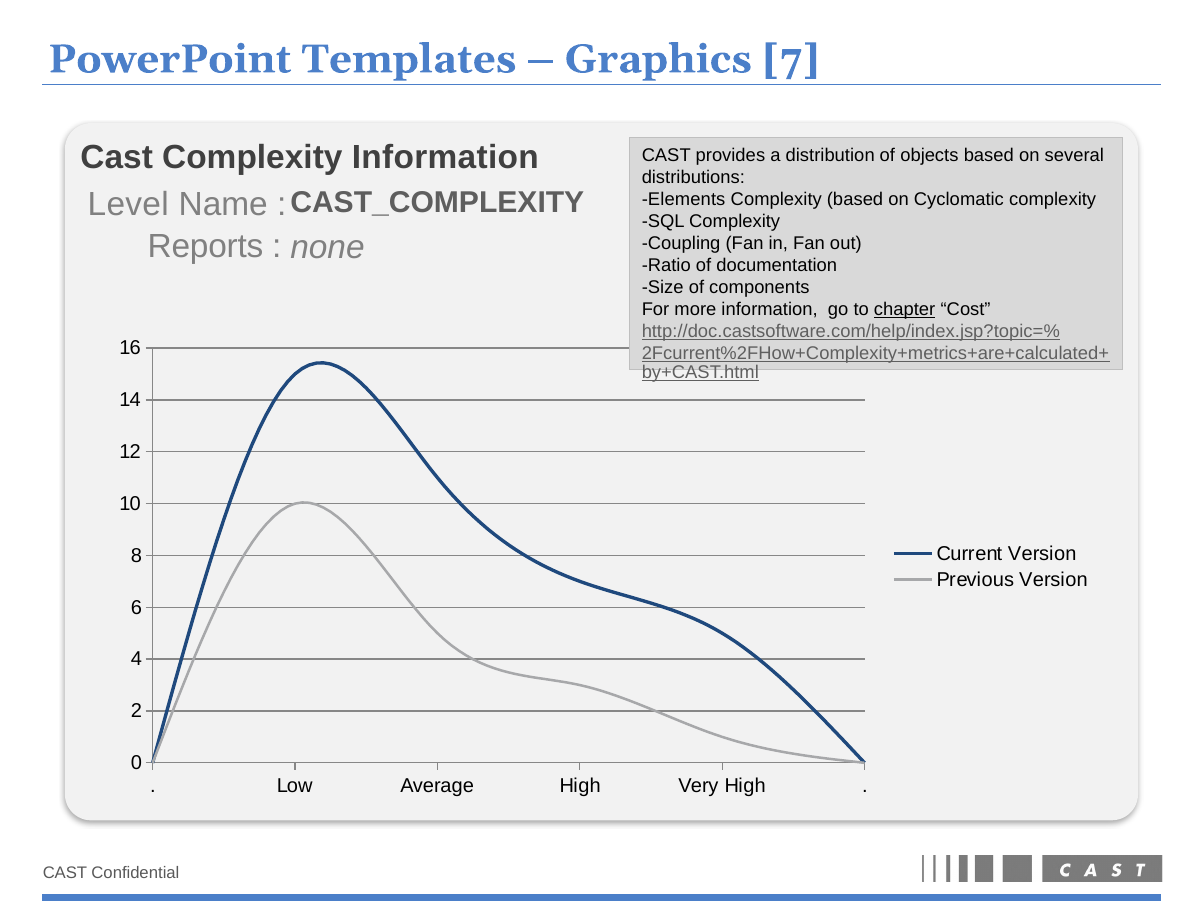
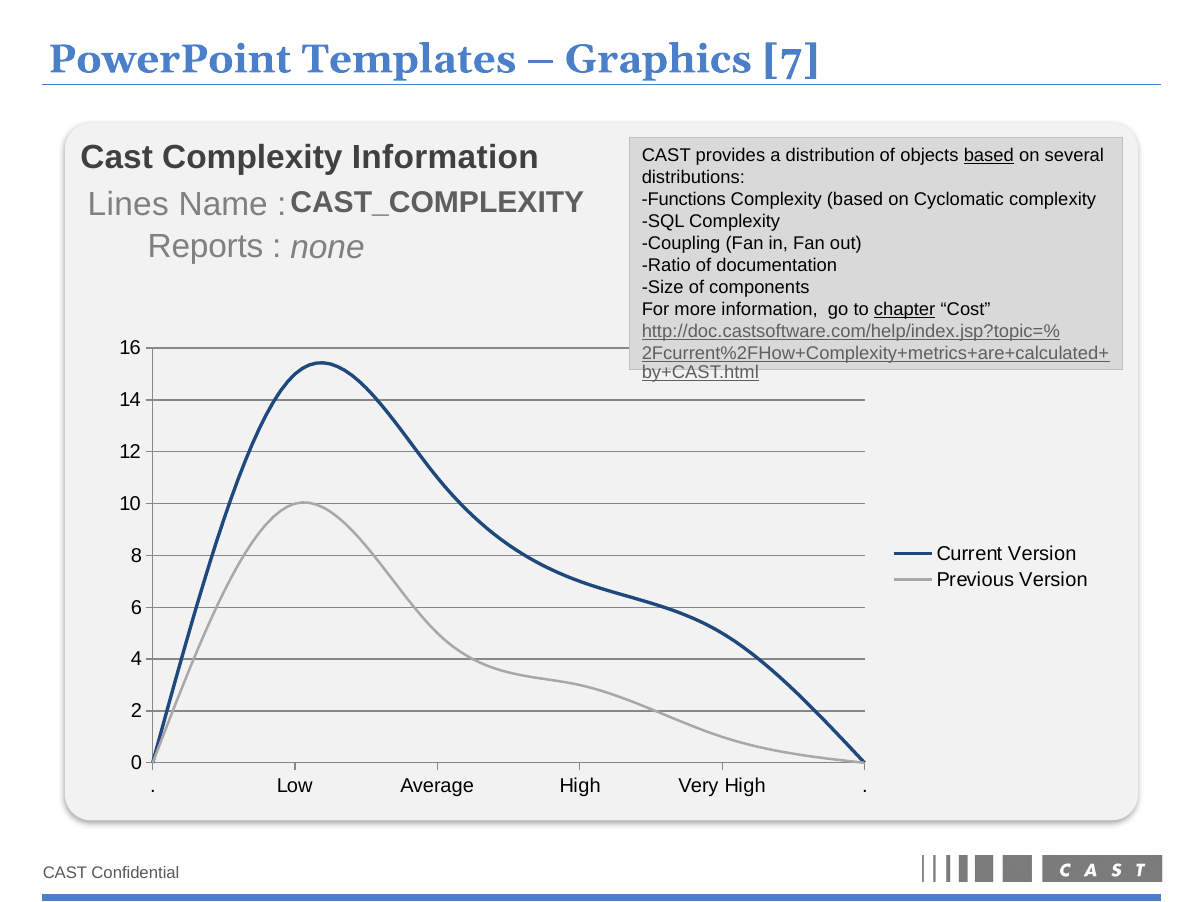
based underline: none -> present (989, 155)
Level: Level -> Lines (128, 205)
Elements: Elements -> Functions (684, 199)
